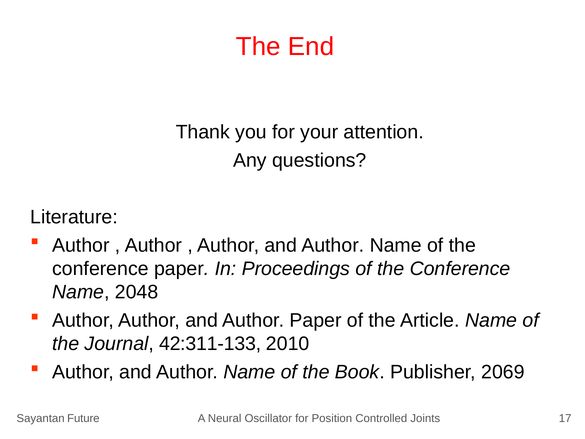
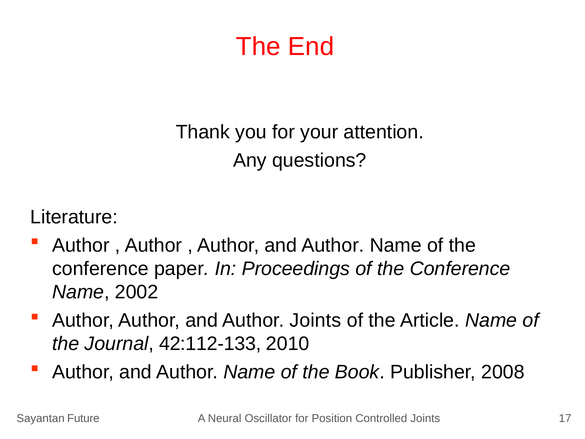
2048: 2048 -> 2002 (137, 292)
Author Paper: Paper -> Joints (315, 320)
42:311-133: 42:311-133 -> 42:112-133 (210, 344)
2069: 2069 -> 2008 (503, 372)
